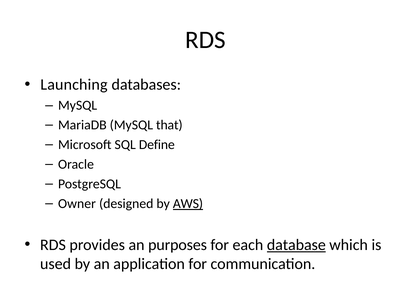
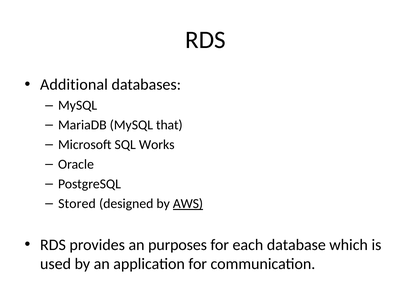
Launching: Launching -> Additional (74, 85)
Define: Define -> Works (157, 145)
Owner: Owner -> Stored (77, 204)
database underline: present -> none (296, 245)
